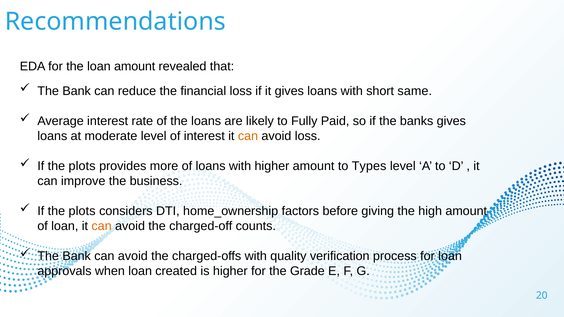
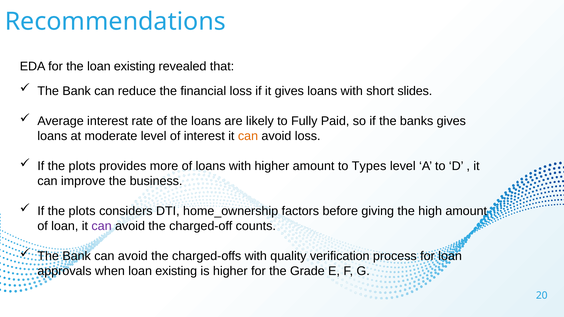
the loan amount: amount -> existing (135, 67)
same: same -> slides (415, 91)
can colour: orange -> purple (102, 226)
when loan created: created -> existing (176, 271)
